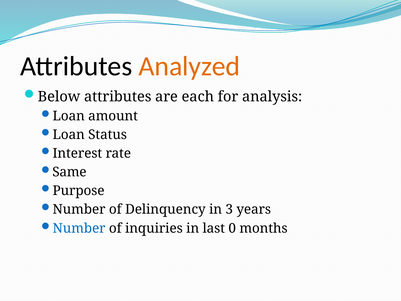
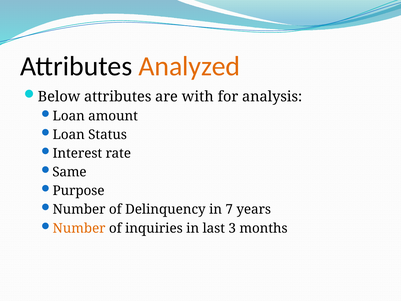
each: each -> with (198, 97)
3: 3 -> 7 (229, 209)
Number colour: blue -> orange (79, 228)
0: 0 -> 3 (232, 228)
